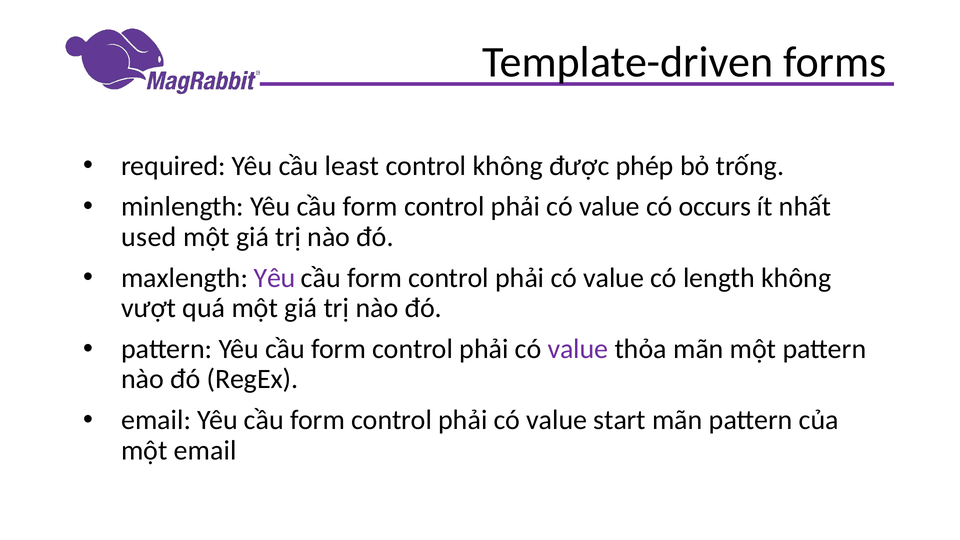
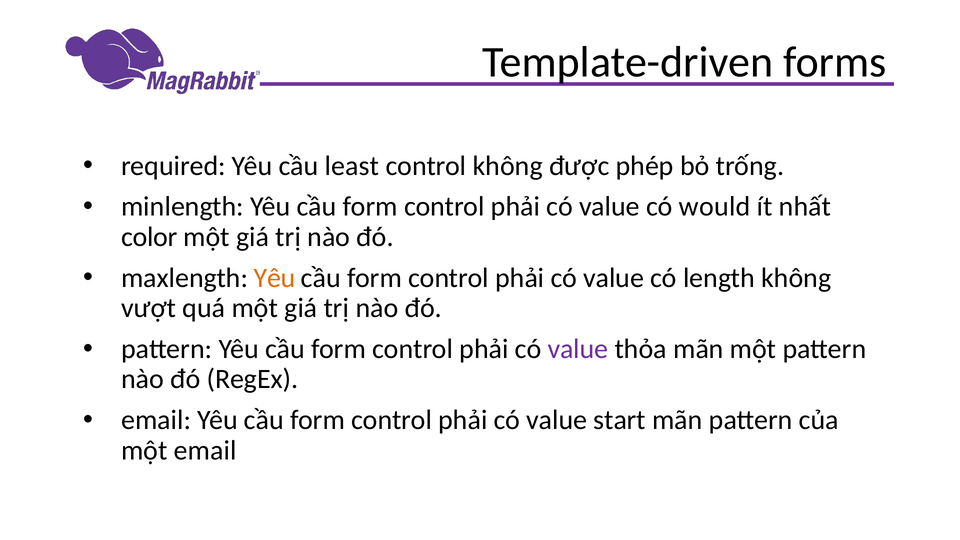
occurs: occurs -> would (715, 207)
used: used -> color (149, 237)
Yêu colour: purple -> orange (275, 278)
